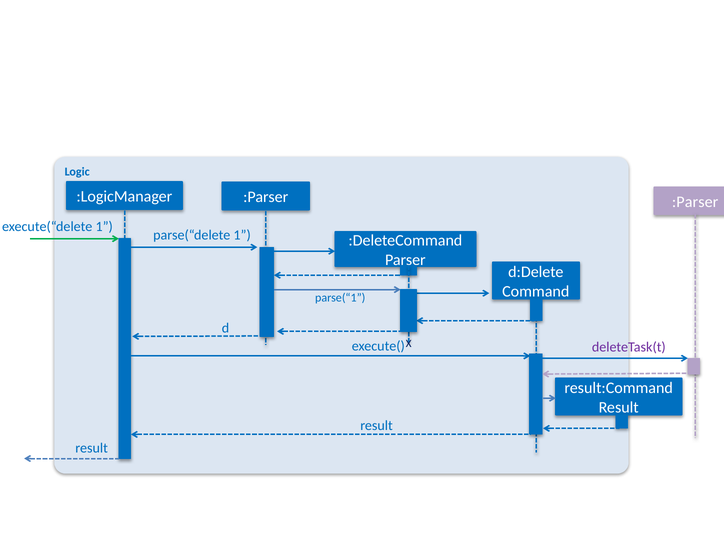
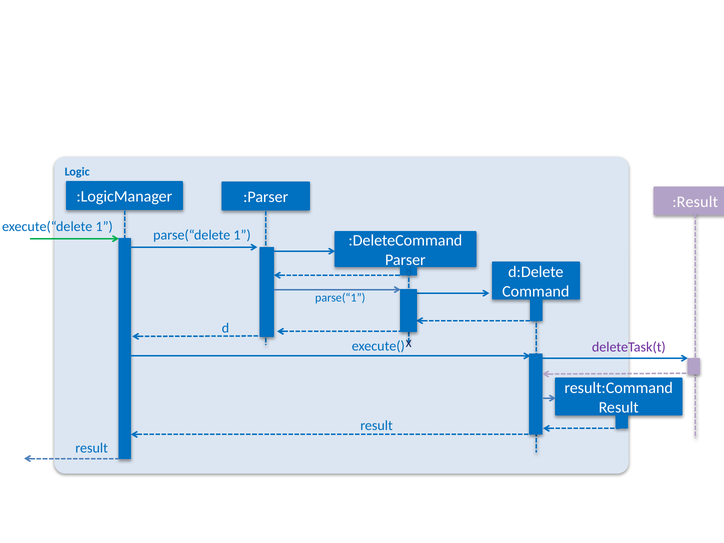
:Parser: :Parser -> :Result (695, 202)
